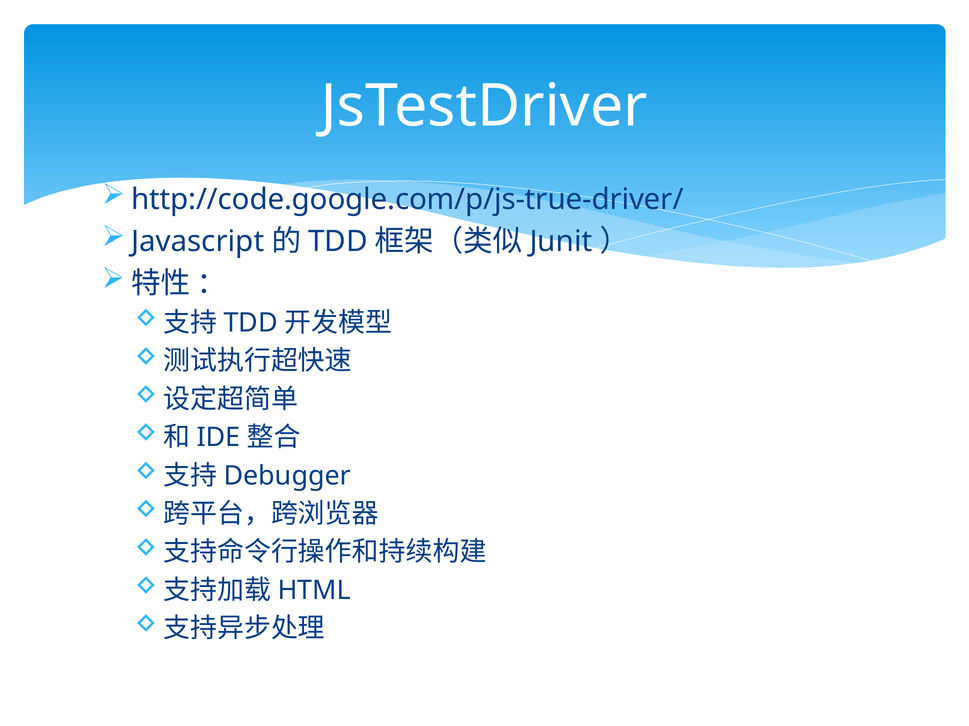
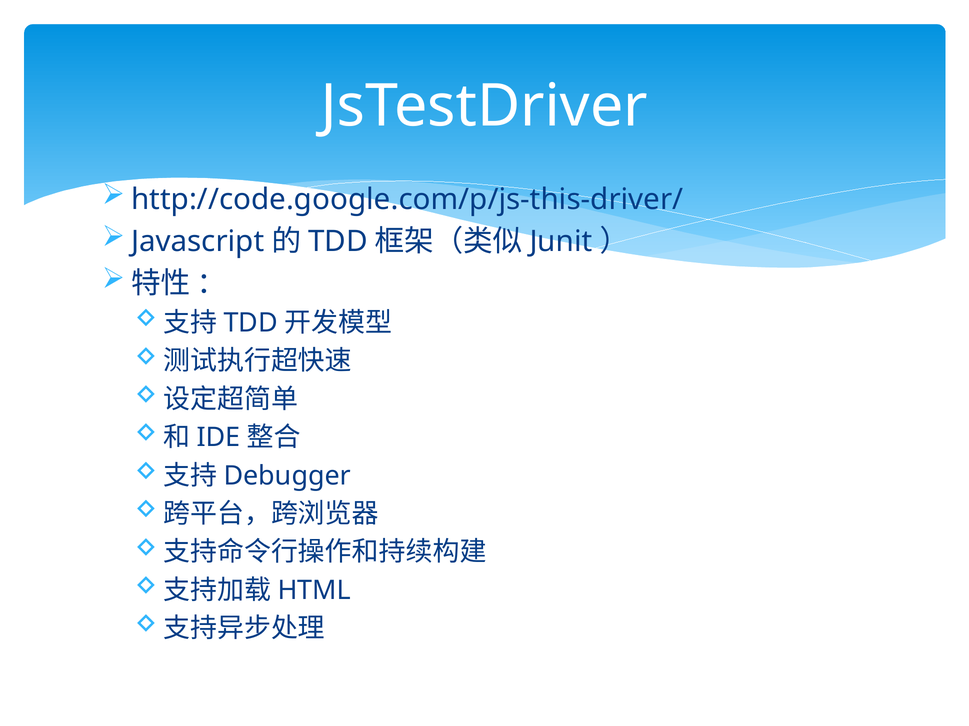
http://code.google.com/p/js-true-driver/: http://code.google.com/p/js-true-driver/ -> http://code.google.com/p/js-this-driver/ (407, 200)
